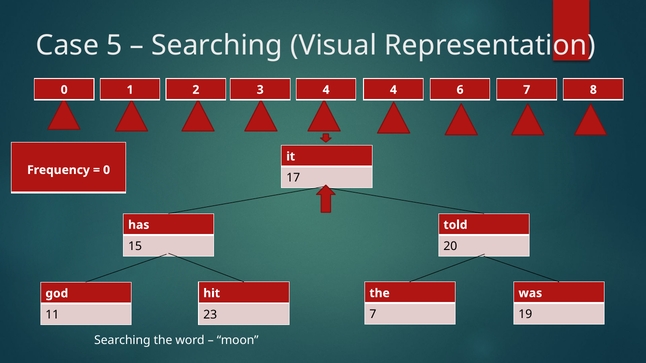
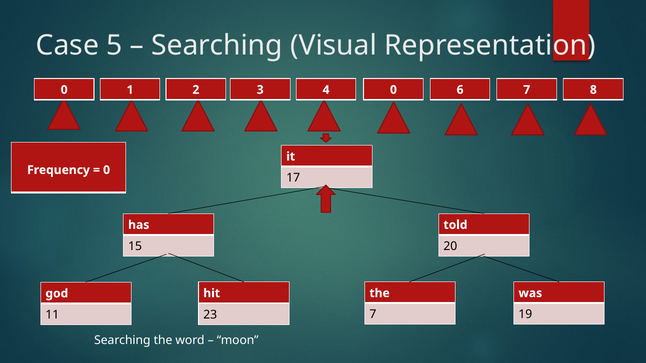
4 4: 4 -> 0 (393, 90)
